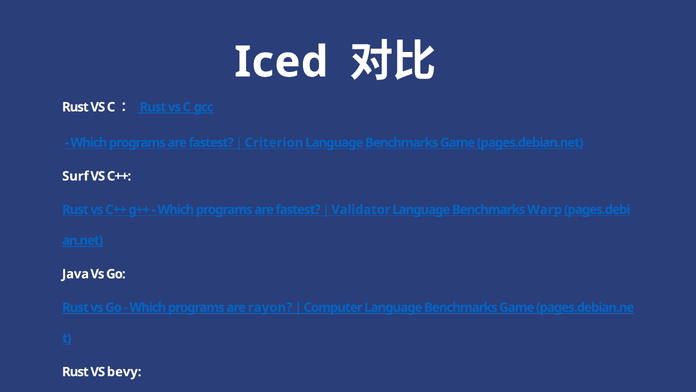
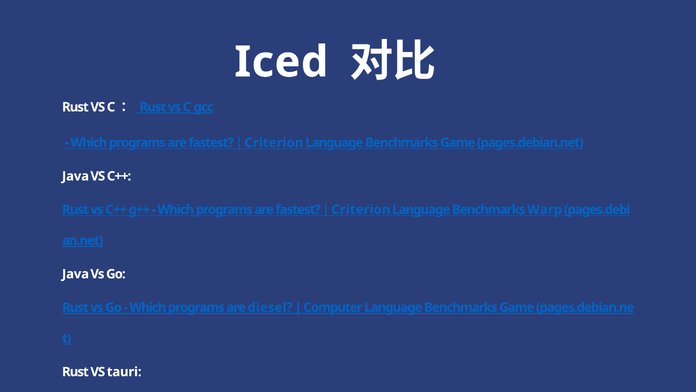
Surf: Surf -> Java (75, 176)
Validator: Validator -> Criterion (361, 209)
rayon: rayon -> diesel (270, 307)
bevy: bevy -> tauri (124, 371)
